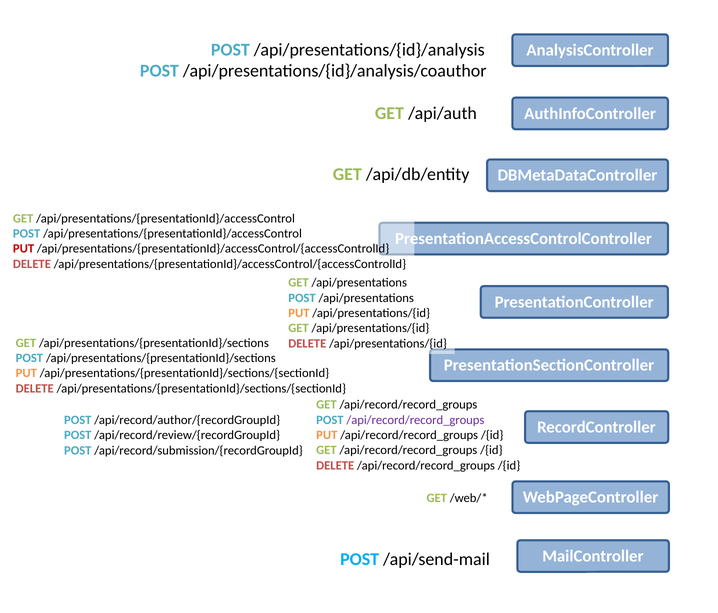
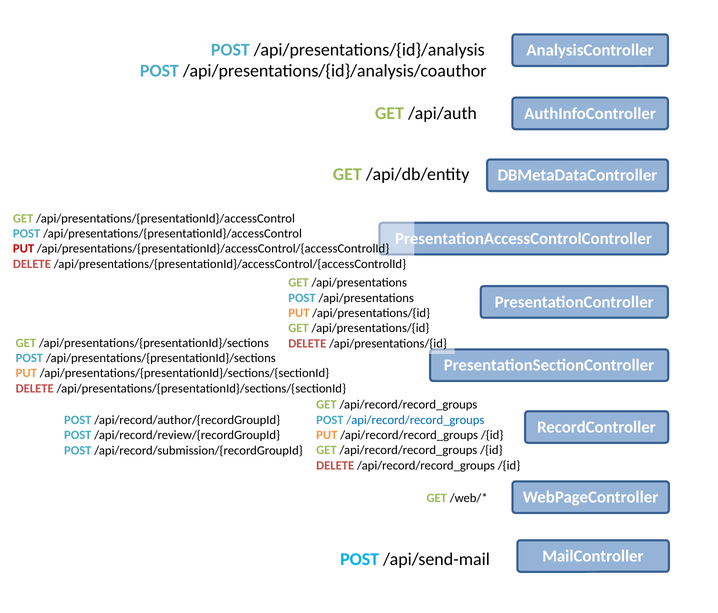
/api/record/record_groups colour: purple -> blue (415, 420)
